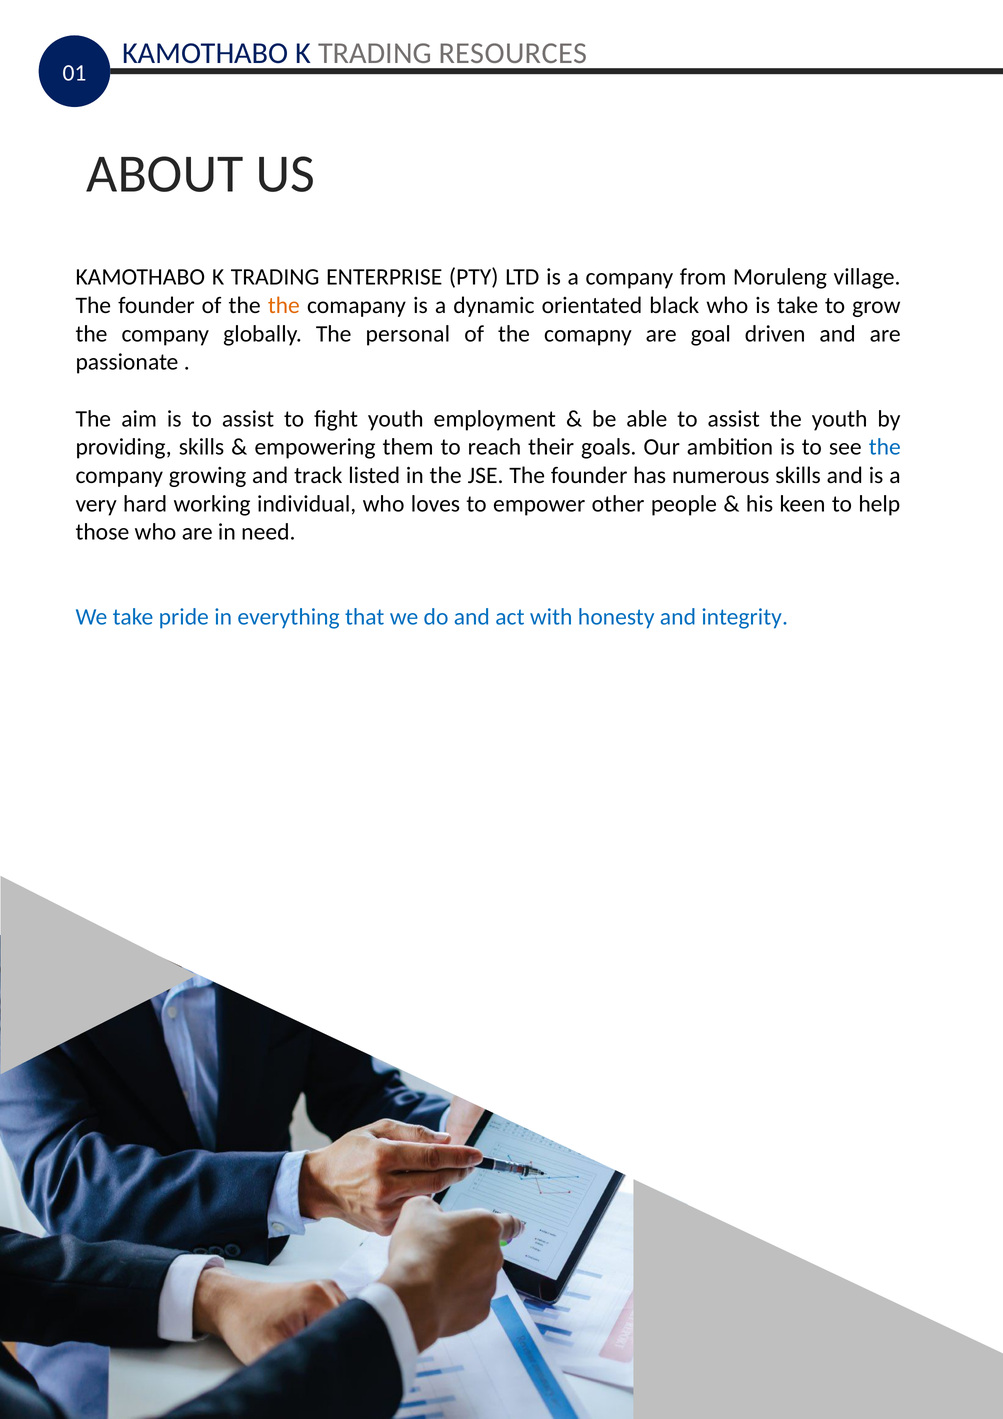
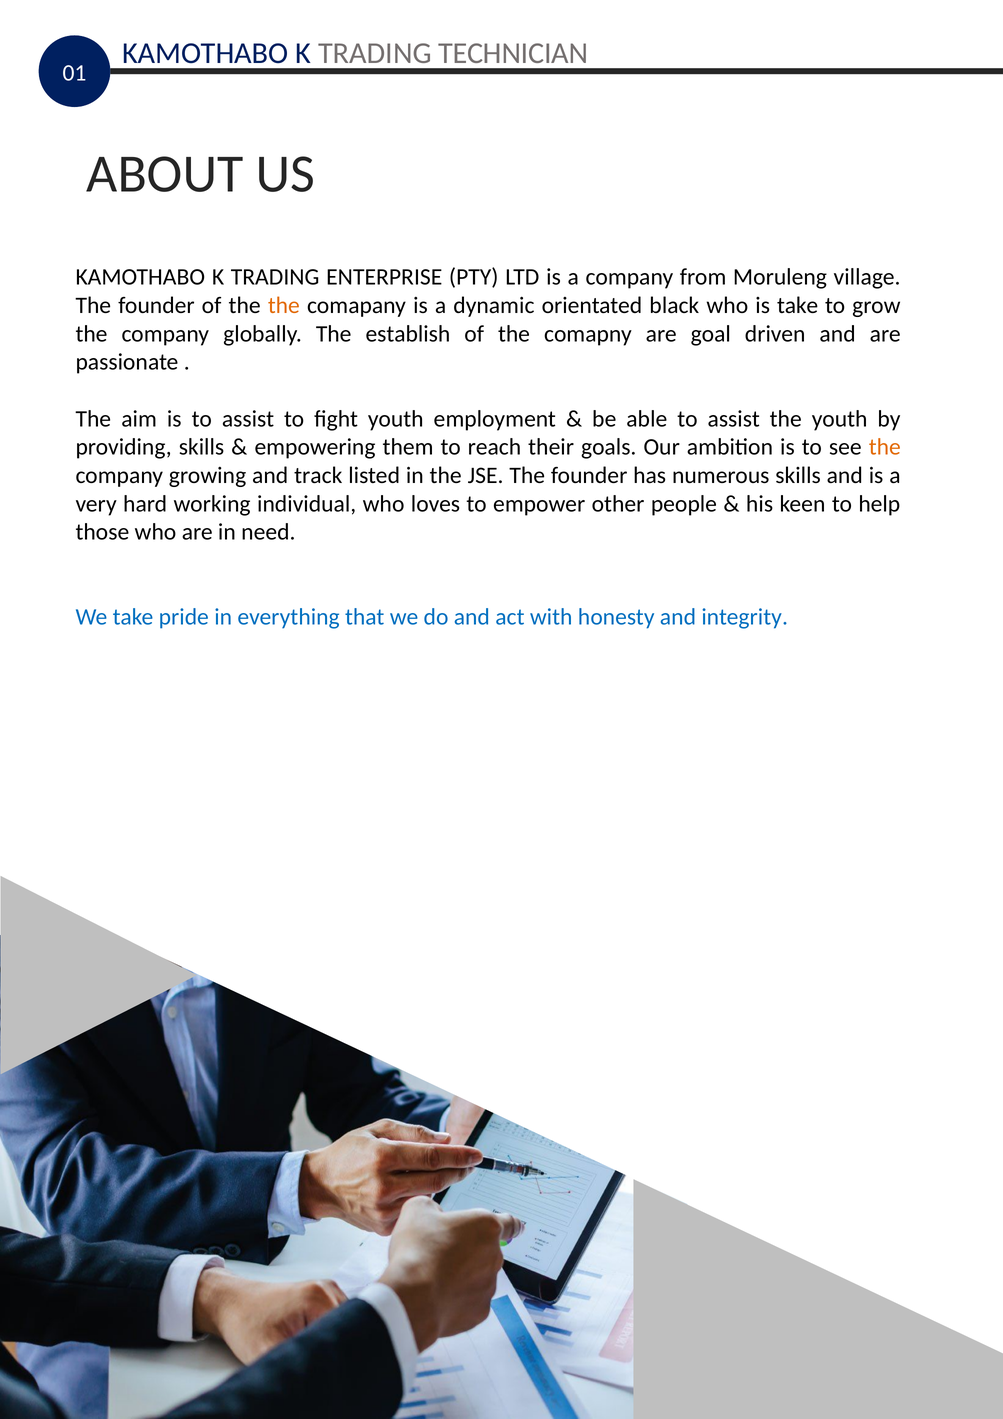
RESOURCES: RESOURCES -> TECHNICIAN (513, 53)
personal: personal -> establish (408, 334)
the colour: blue -> orange (885, 447)
